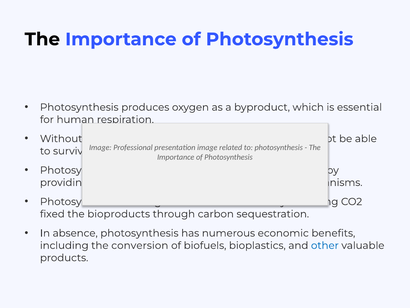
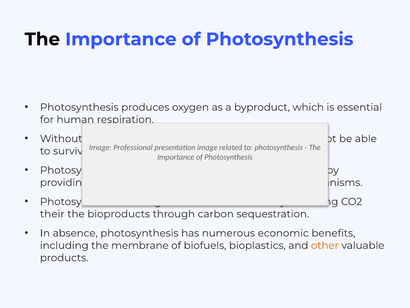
fixed: fixed -> their (52, 214)
conversion: conversion -> membrane (140, 245)
other colour: blue -> orange (325, 245)
